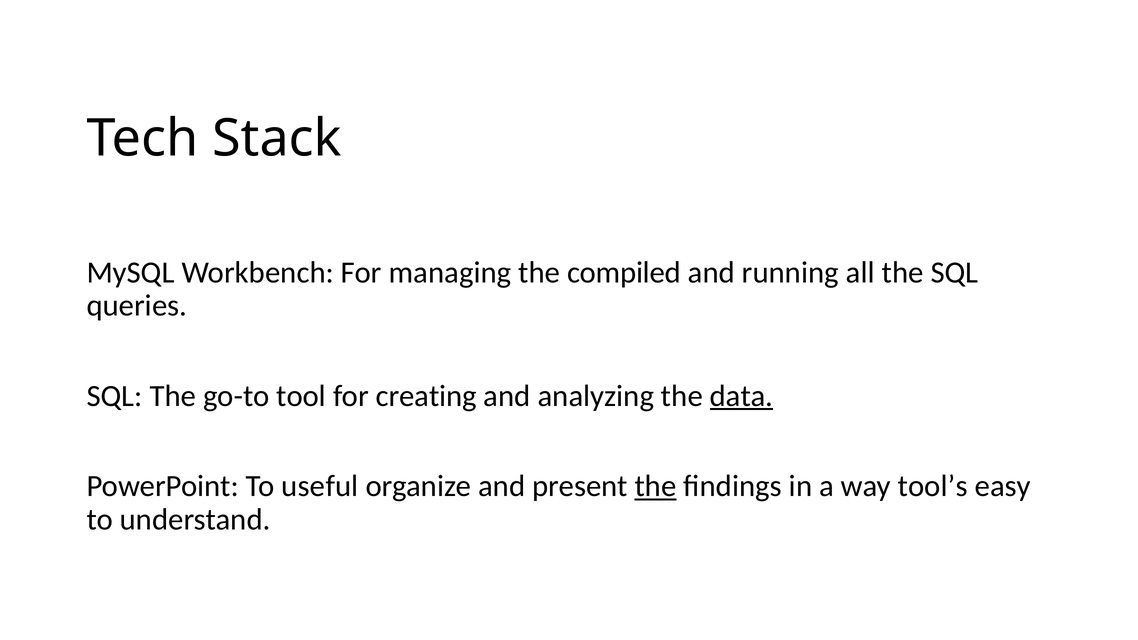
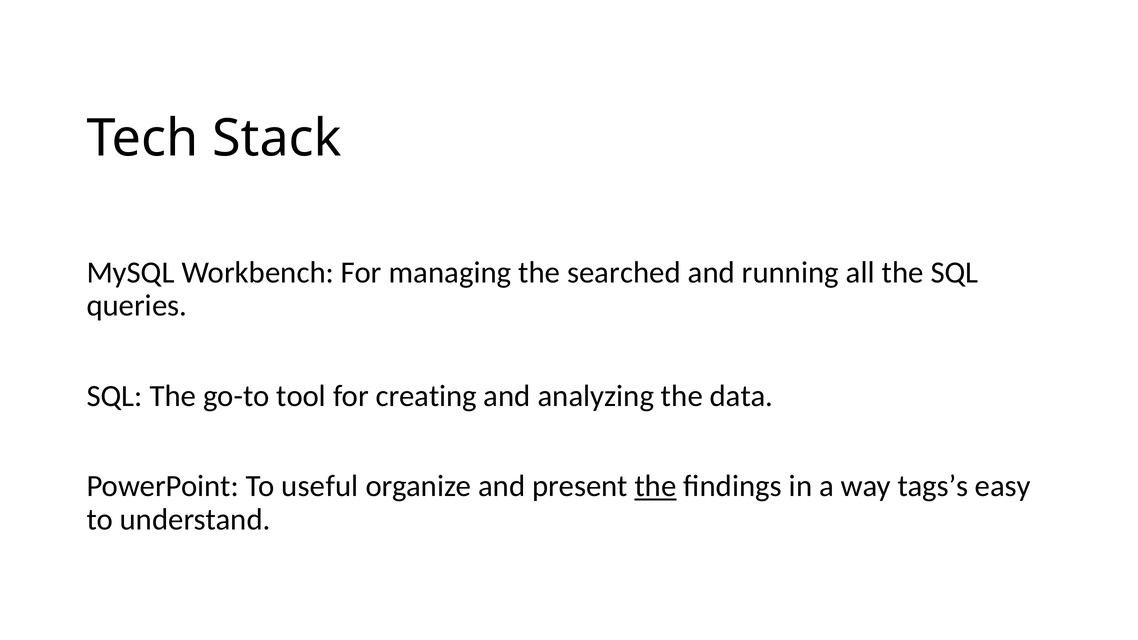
compiled: compiled -> searched (624, 272)
data underline: present -> none (741, 396)
tool’s: tool’s -> tags’s (933, 486)
